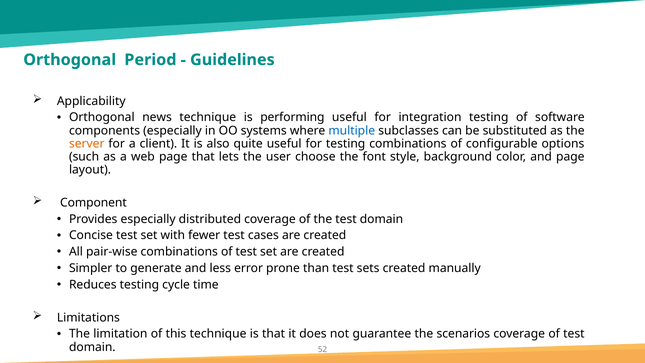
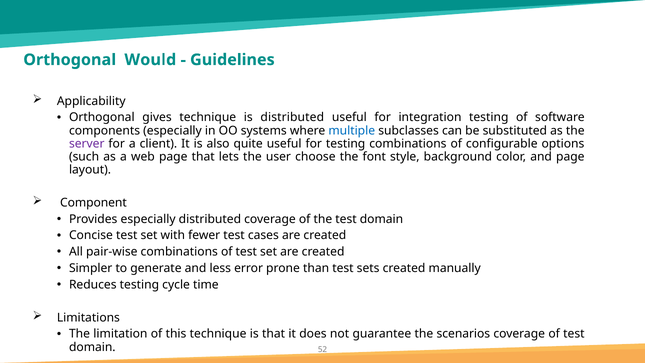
Period: Period -> Would (150, 60)
news: news -> gives (157, 117)
is performing: performing -> distributed (292, 117)
server colour: orange -> purple (87, 144)
